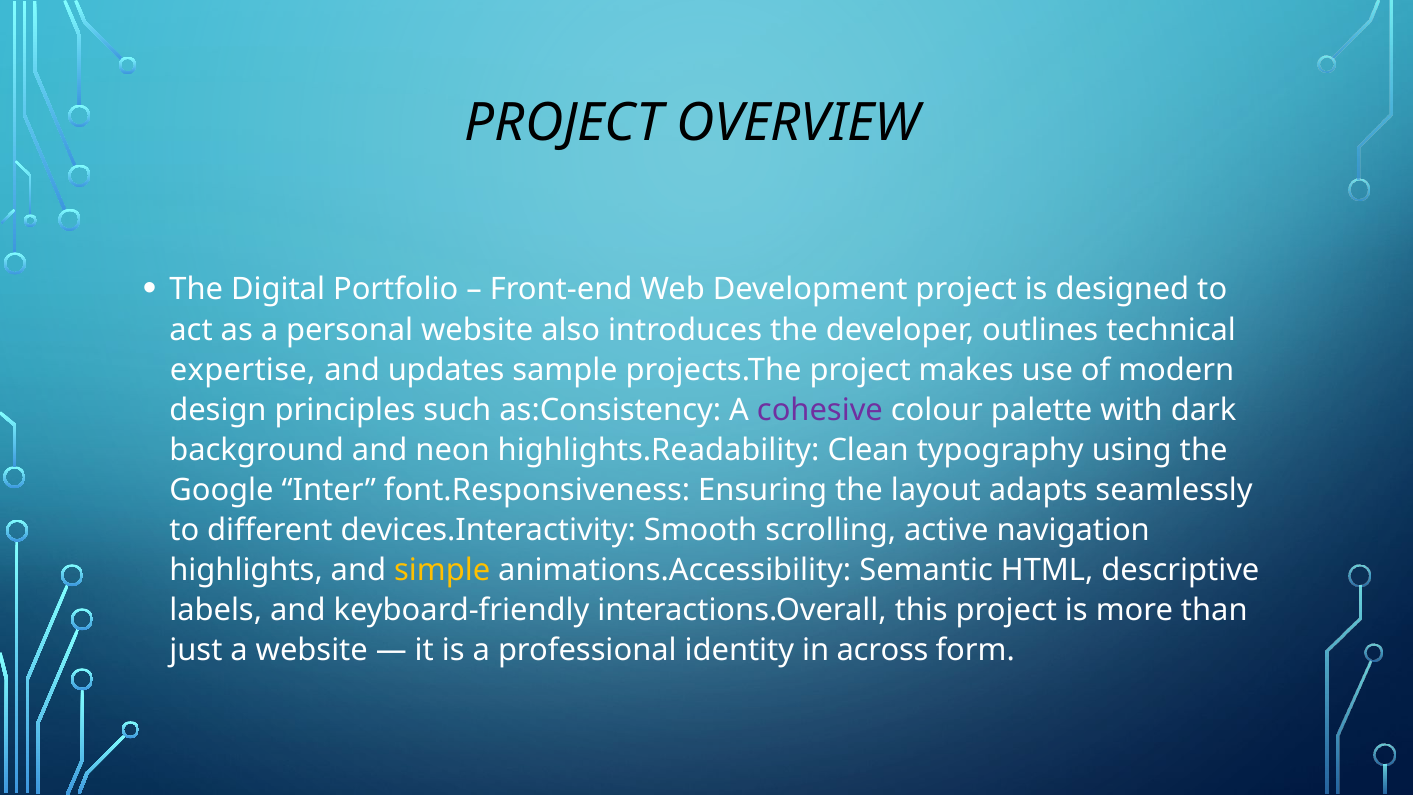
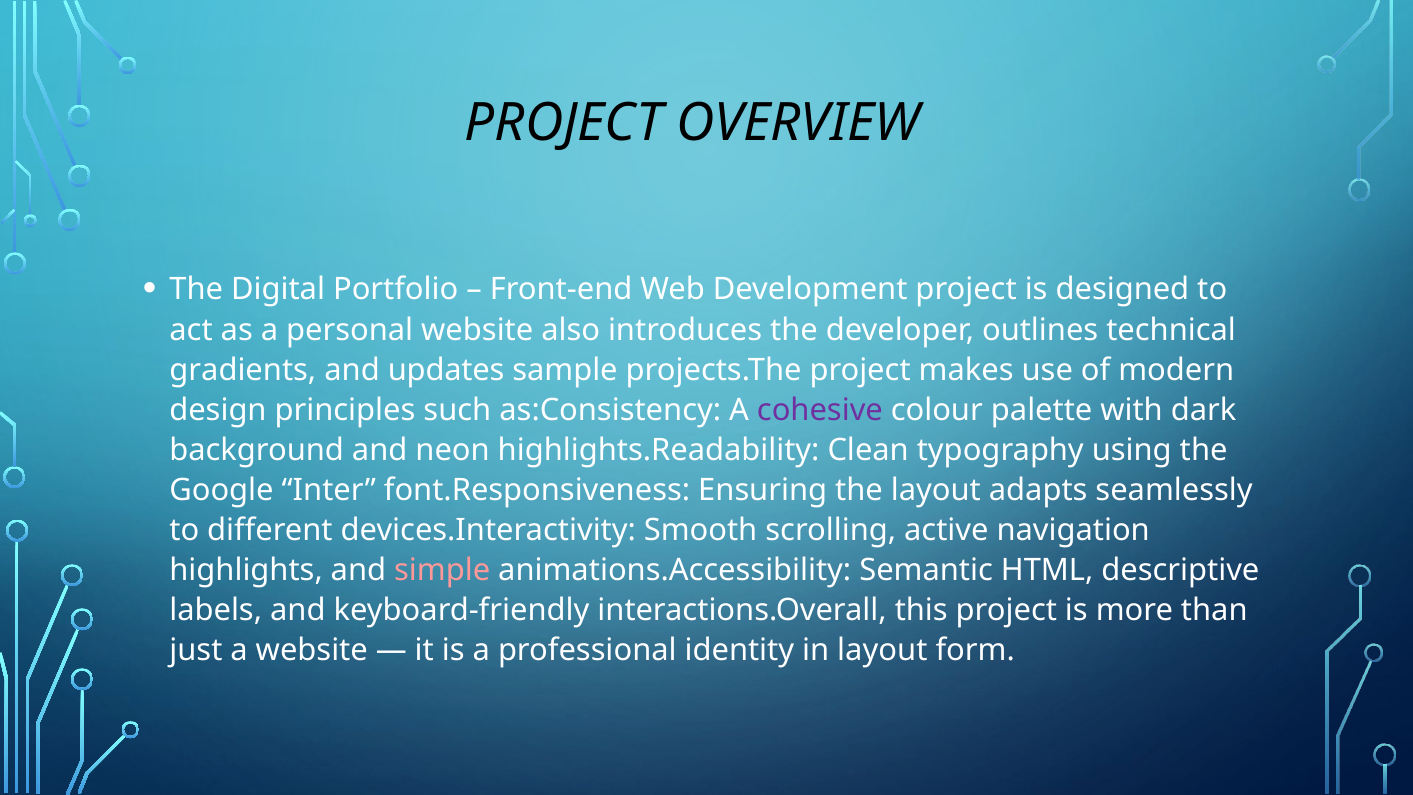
expertise: expertise -> gradients (243, 370)
simple colour: yellow -> pink (442, 570)
in across: across -> layout (882, 650)
